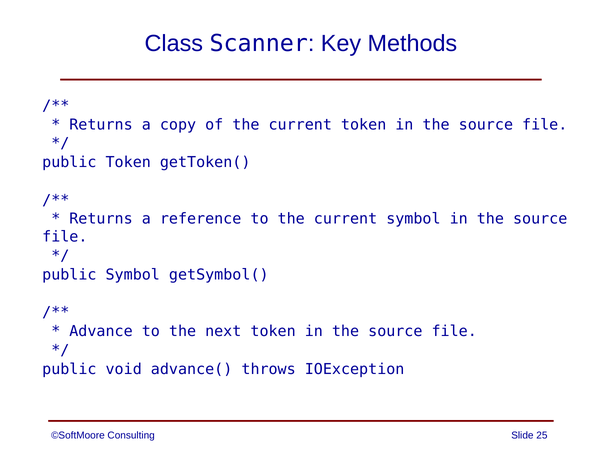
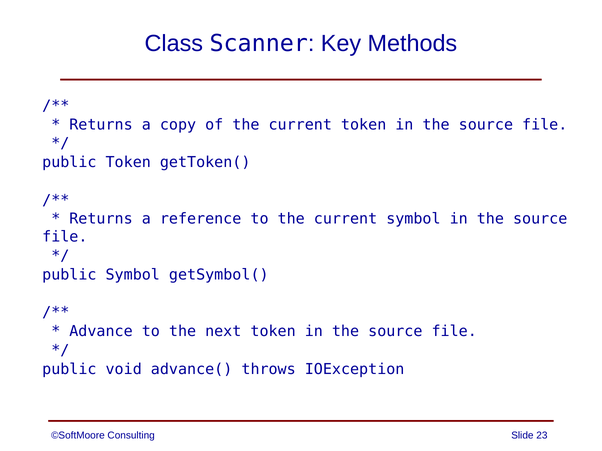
25: 25 -> 23 (542, 436)
